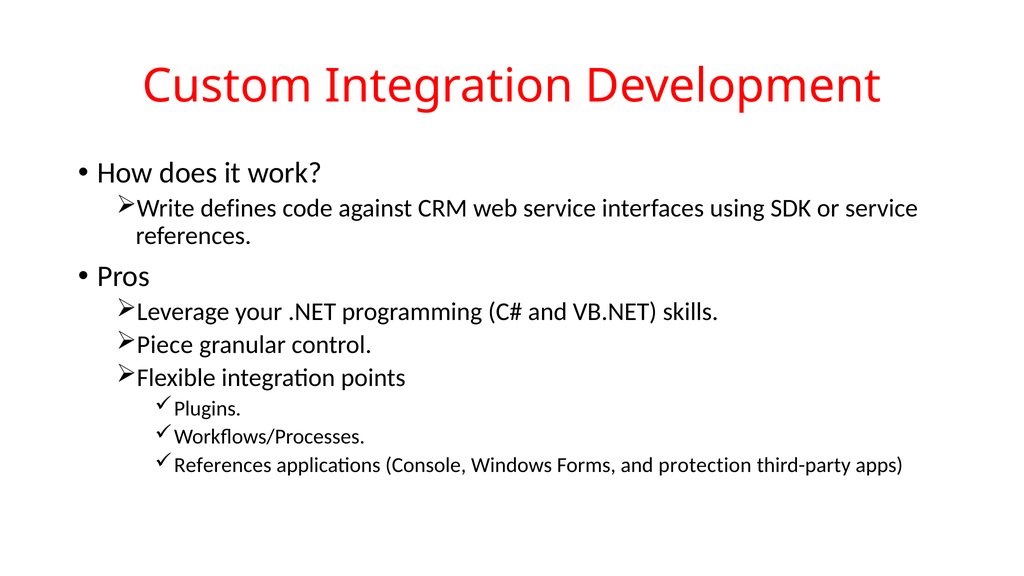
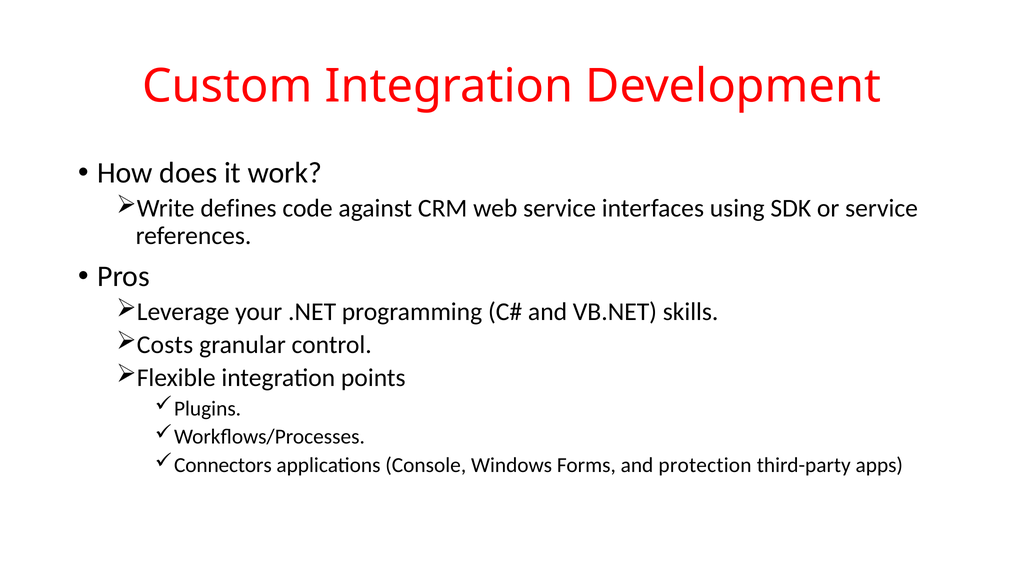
Piece: Piece -> Costs (165, 345)
References: References -> Connectors (223, 465)
